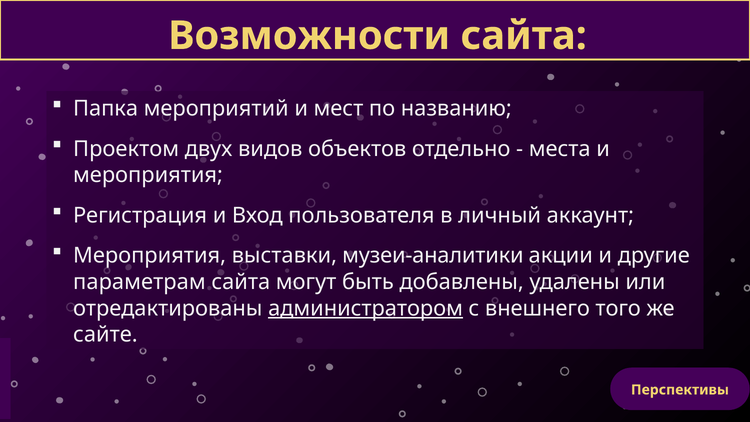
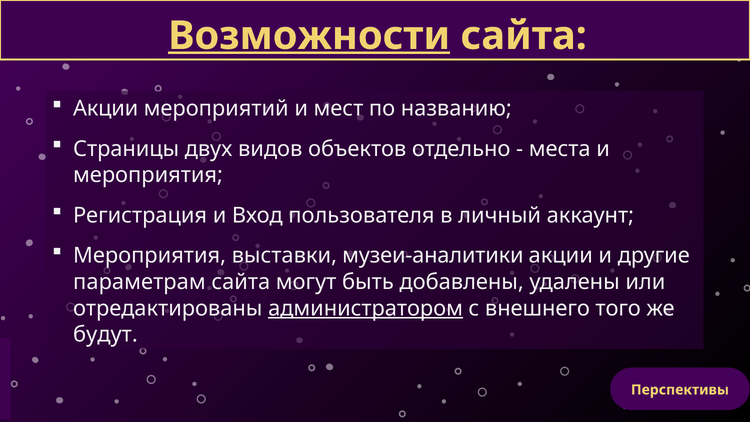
Возможности underline: none -> present (309, 36)
Папка: Папка -> Акции (106, 108)
Проектом: Проектом -> Страницы (126, 149)
сайте: сайте -> будут (105, 334)
